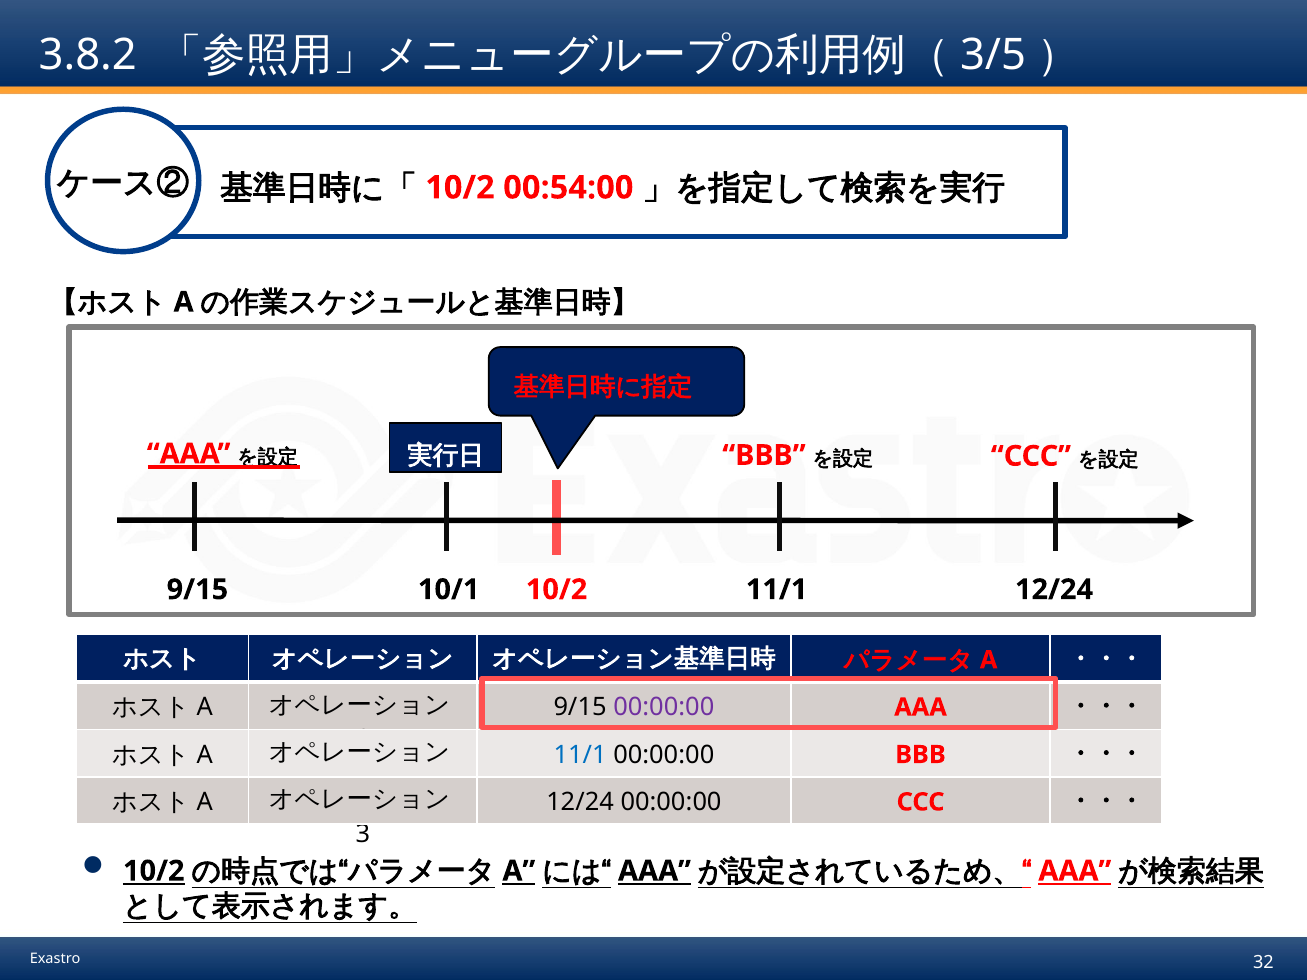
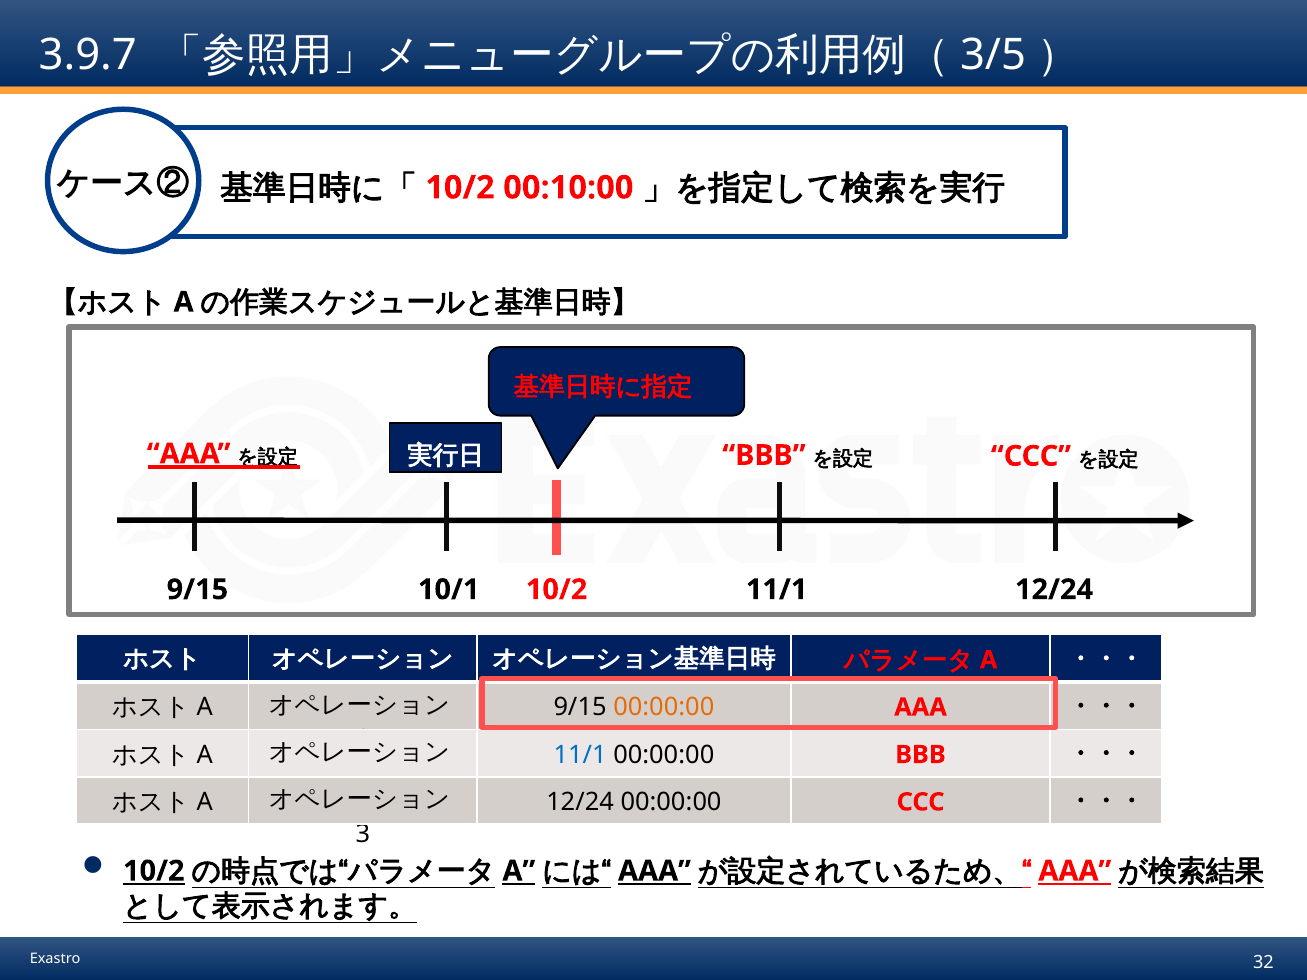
3.8.2: 3.8.2 -> 3.9.7 (88, 55)
00:54:00: 00:54:00 -> 00:10:00 (568, 188)
00:00:00 colour: purple -> orange (664, 707)
